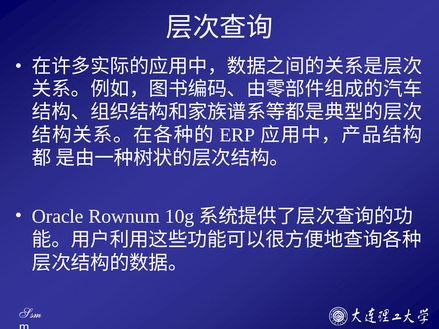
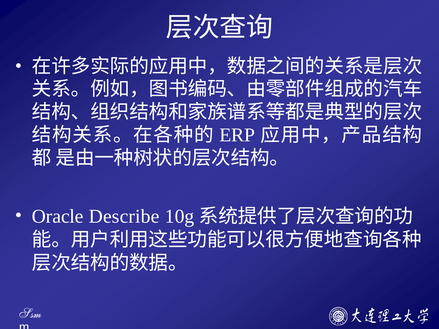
Rownum: Rownum -> Describe (124, 216)
